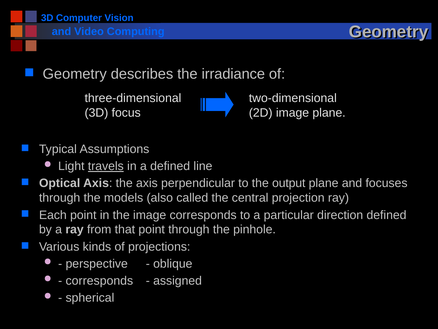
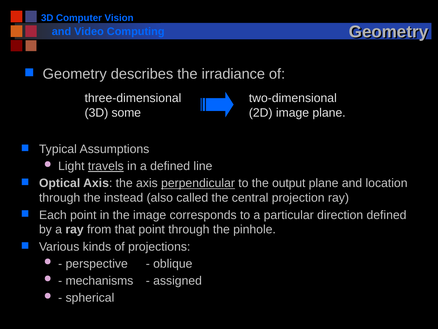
focus: focus -> some (126, 113)
perpendicular underline: none -> present (198, 183)
focuses: focuses -> location (387, 183)
models: models -> instead (124, 198)
corresponds: corresponds -> mechanisms (99, 280)
